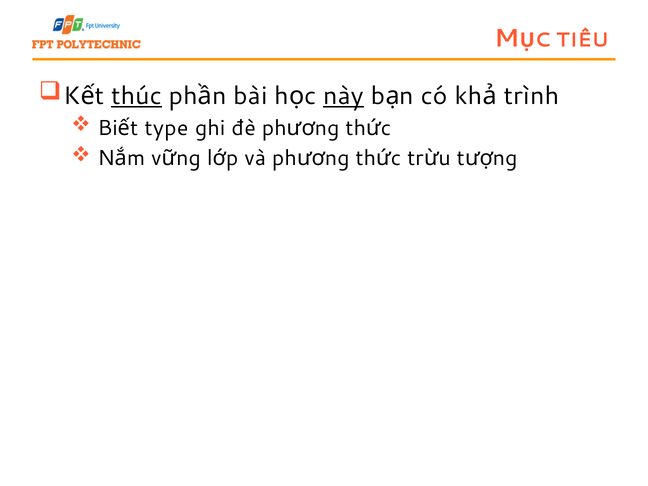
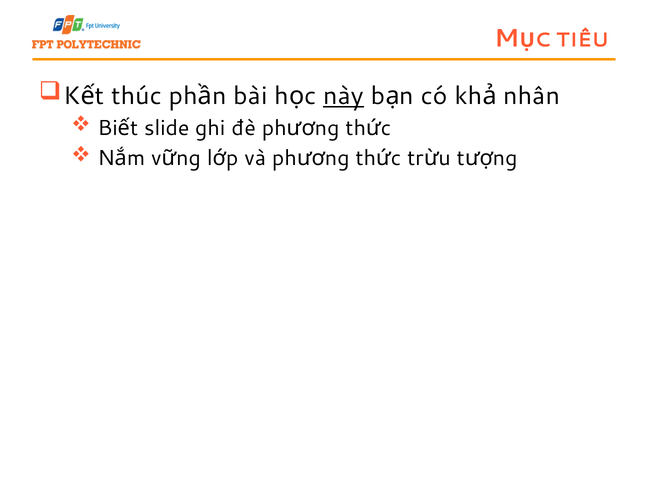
thúc underline: present -> none (137, 96)
trình: trình -> nhân (532, 96)
type: type -> slide (167, 128)
